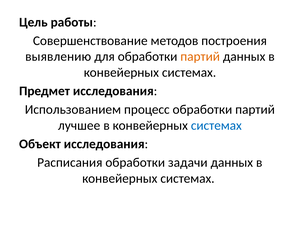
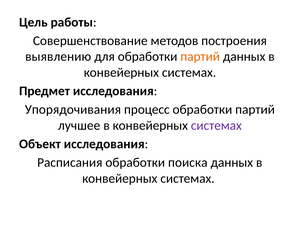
Использованием: Использованием -> Упорядочивания (73, 110)
системах colour: blue -> purple (216, 125)
задачи: задачи -> поиска (188, 162)
